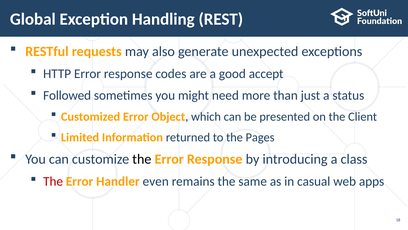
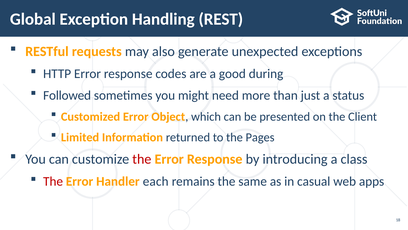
accept: accept -> during (266, 74)
the colour: black -> red (142, 159)
even: even -> each (156, 181)
